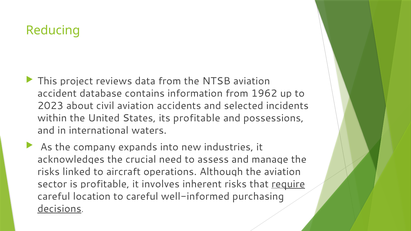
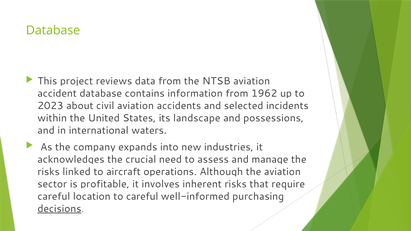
Reducing: Reducing -> Database (53, 30)
profitable: profitable -> landscape (197, 118)
require underline: present -> none (288, 184)
